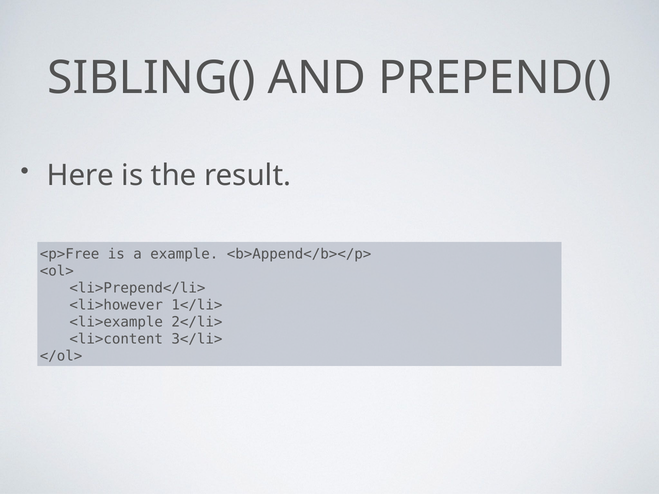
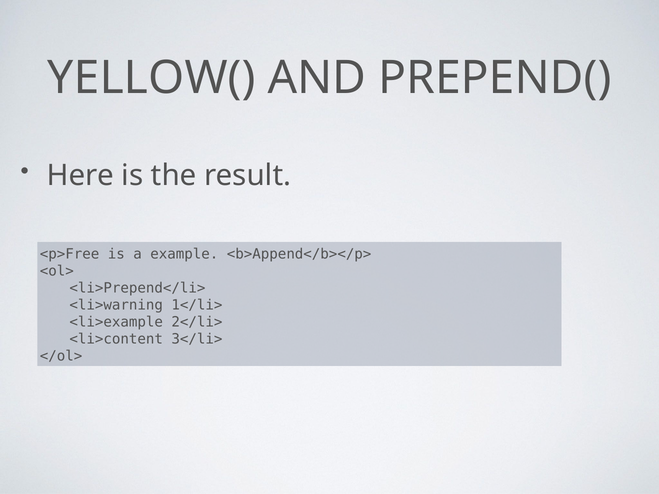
SIBLING(: SIBLING( -> YELLOW( (151, 78)
<li>however: <li>however -> <li>warning (116, 305)
